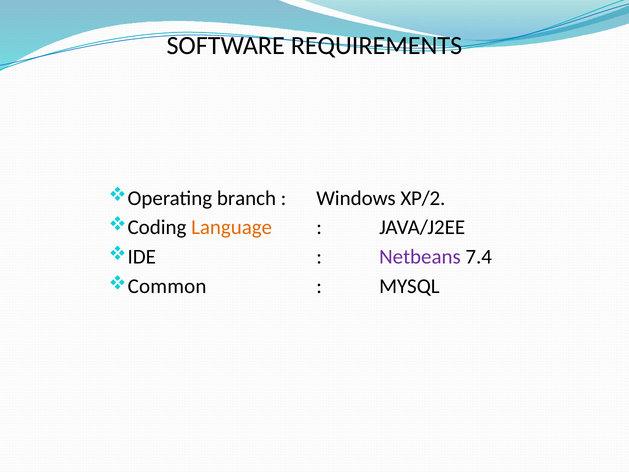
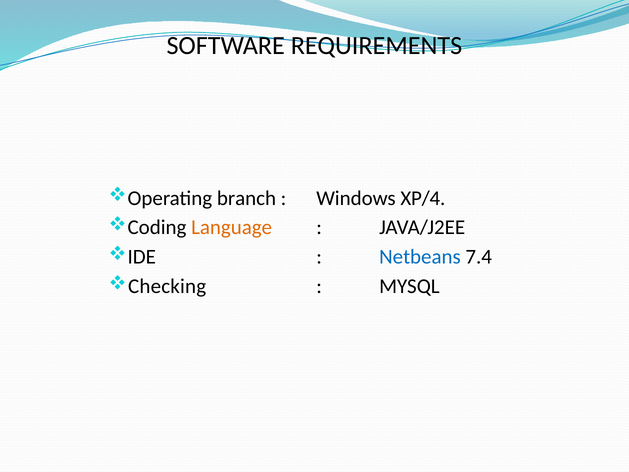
XP/2: XP/2 -> XP/4 (423, 198)
Netbeans colour: purple -> blue (420, 257)
Common: Common -> Checking (167, 286)
